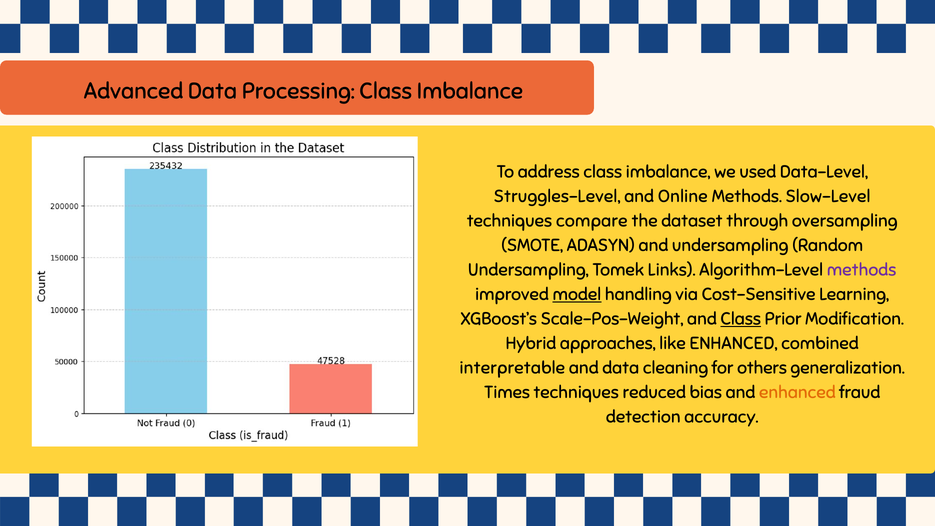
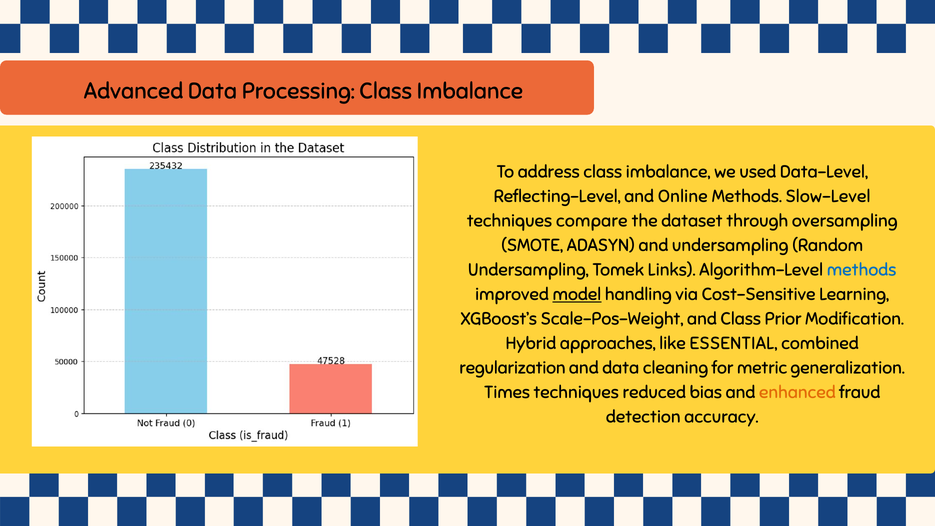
Struggles-Level: Struggles-Level -> Reflecting-Level (557, 196)
methods colour: purple -> blue (862, 270)
Class underline: present -> none (741, 319)
like ENHANCED: ENHANCED -> ESSENTIAL (733, 343)
interpretable: interpretable -> regularization (513, 368)
others: others -> metric (762, 368)
